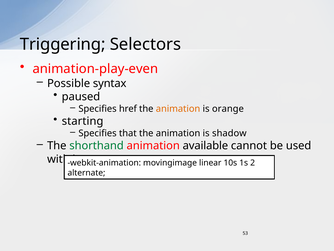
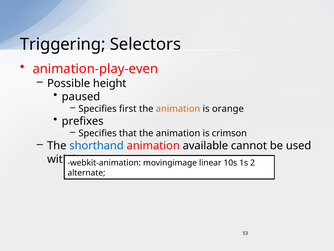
syntax: syntax -> height (110, 83)
href: href -> first (128, 109)
starting: starting -> prefixes (83, 121)
shadow: shadow -> crimson (229, 133)
shorthand colour: green -> blue (97, 146)
